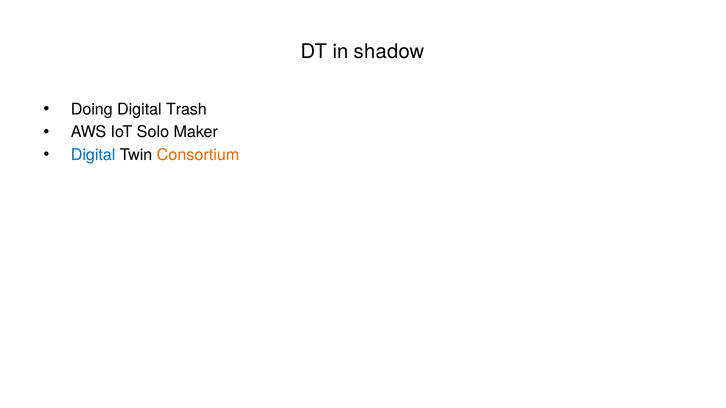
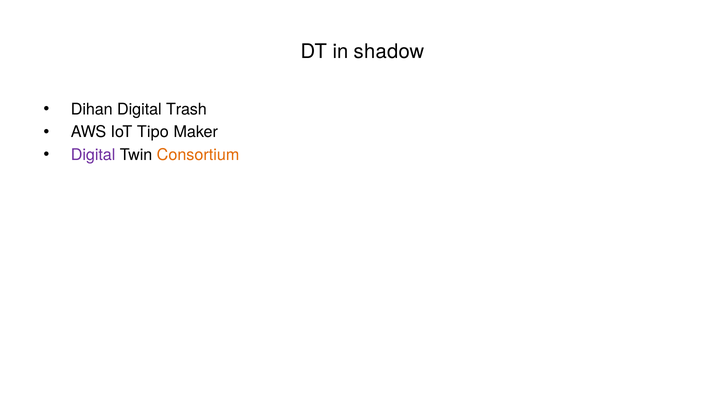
Doing: Doing -> Dihan (92, 110)
Solo: Solo -> Tipo (153, 132)
Digital colour: blue -> purple (93, 155)
